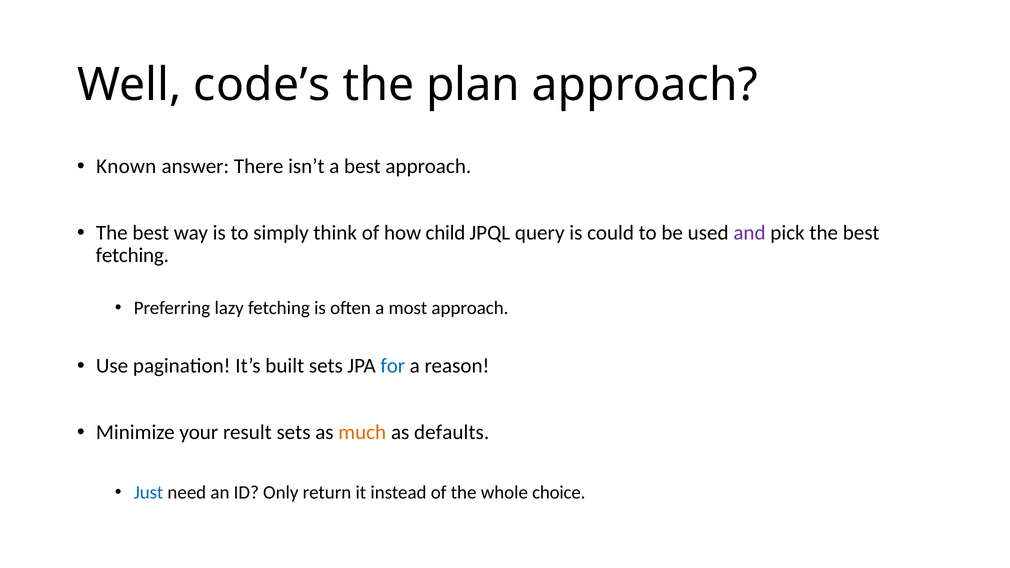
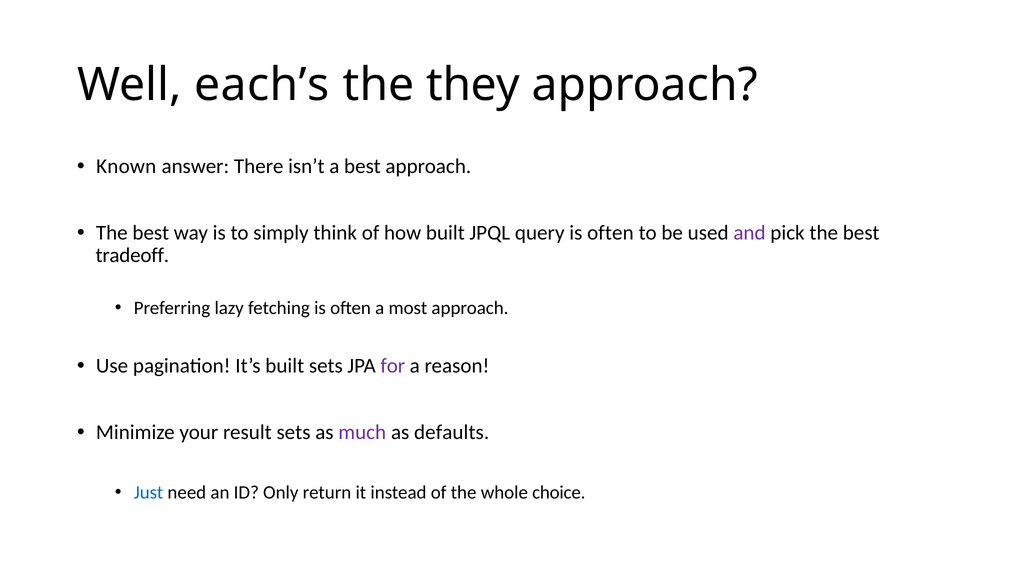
code’s: code’s -> each’s (262, 85)
plan: plan -> they (473, 85)
how child: child -> built (445, 233)
query is could: could -> often (610, 233)
fetching: fetching -> tradeoff (132, 255)
for colour: blue -> purple (393, 366)
much colour: orange -> purple (362, 432)
